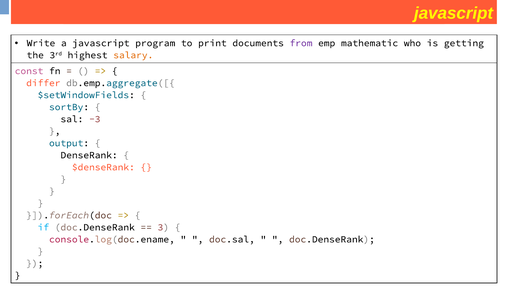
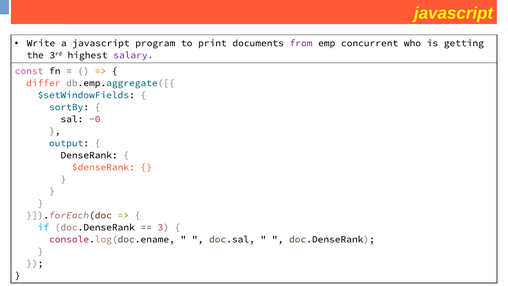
mathematic: mathematic -> concurrent (370, 43)
salary colour: orange -> purple (133, 55)
-3: -3 -> -0 (95, 119)
